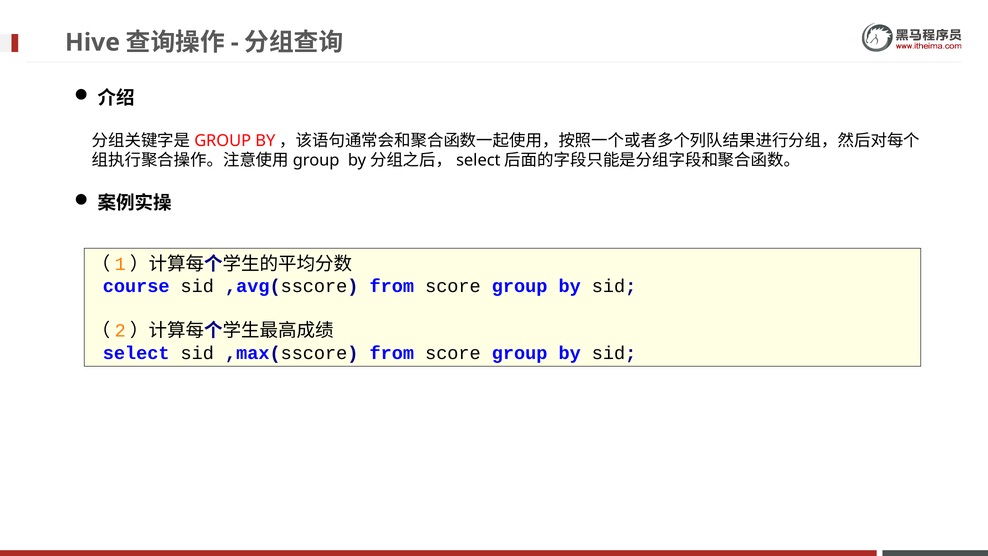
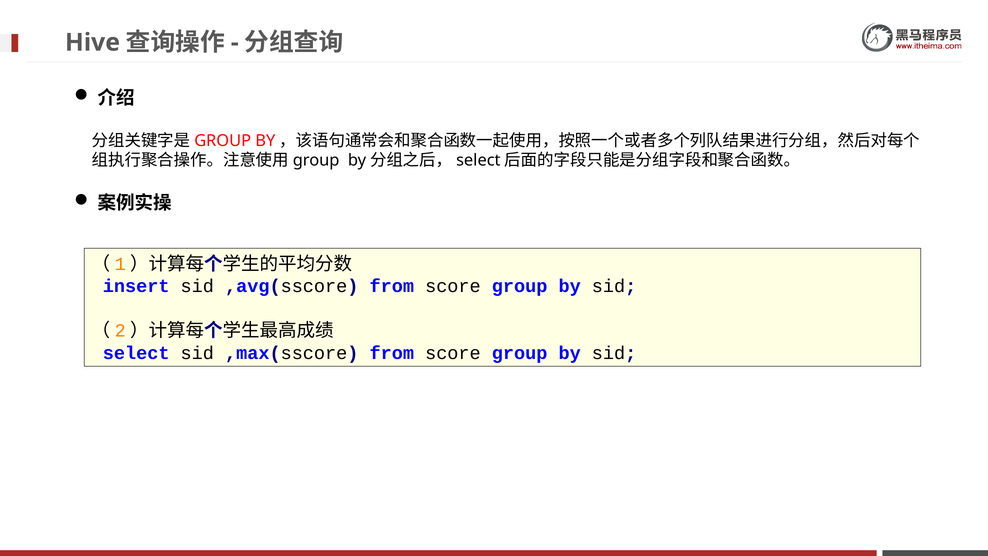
course: course -> insert (136, 286)
